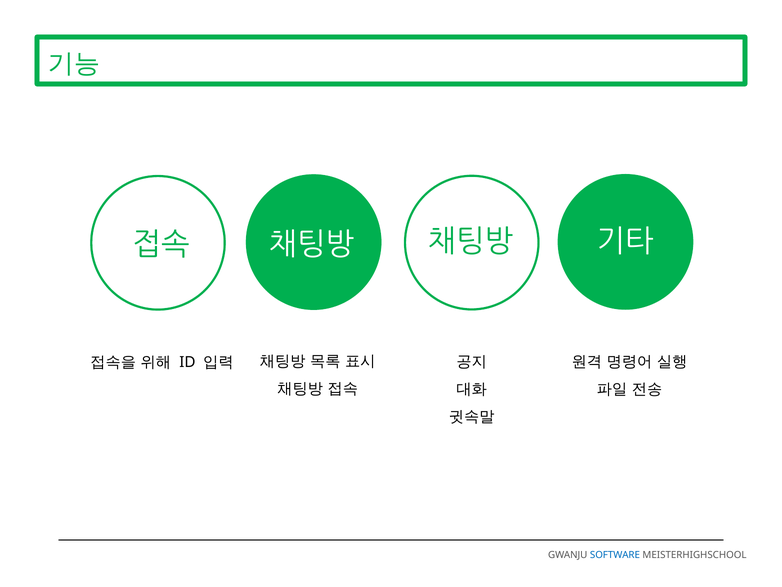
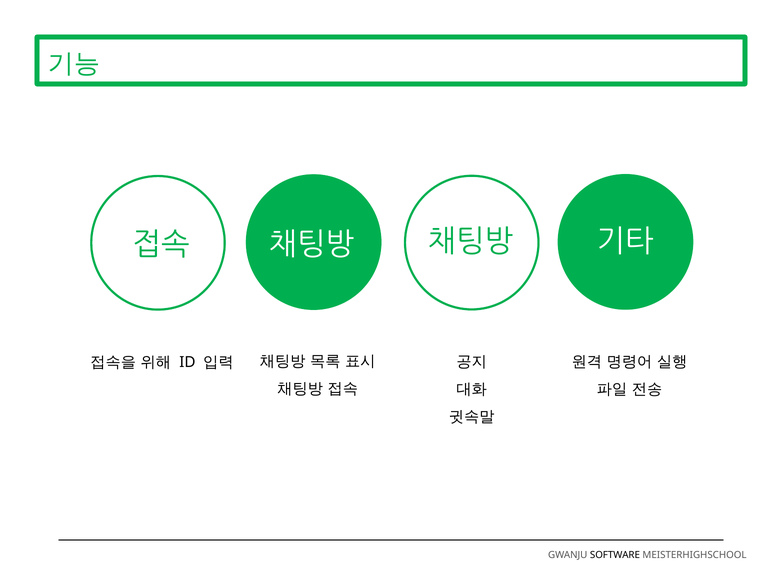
SOFTWARE colour: blue -> black (615, 555)
